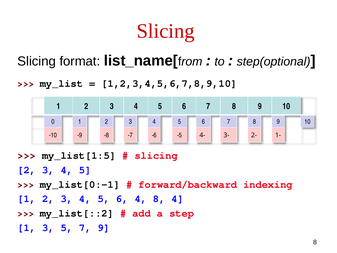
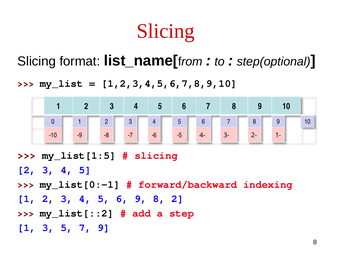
6 4: 4 -> 9 (141, 199)
8 4: 4 -> 2 (178, 199)
